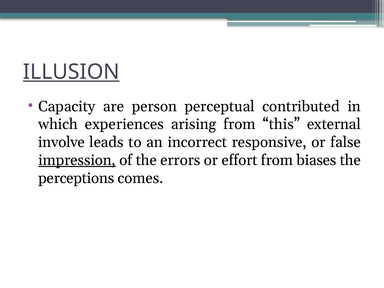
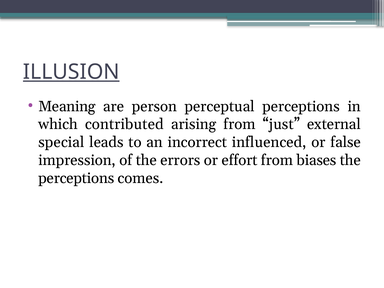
Capacity: Capacity -> Meaning (67, 106)
perceptual contributed: contributed -> perceptions (301, 106)
experiences: experiences -> contributed (124, 124)
this: this -> just (281, 124)
involve: involve -> special (61, 142)
responsive: responsive -> influenced (269, 142)
impression underline: present -> none (77, 160)
